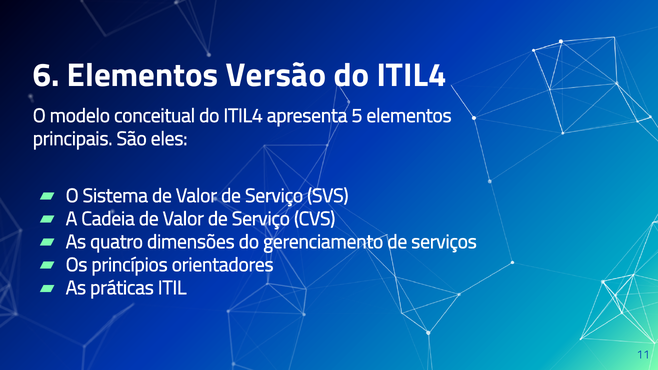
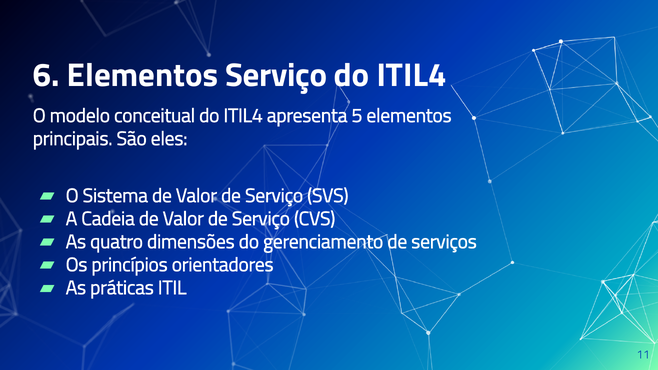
Elementos Versão: Versão -> Serviço (276, 76)
